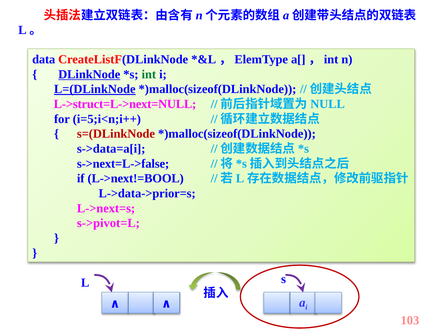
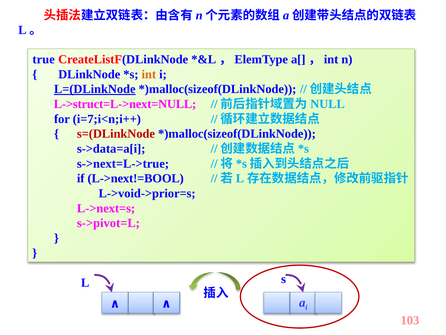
data: data -> true (44, 59)
DLinkNode underline: present -> none (89, 74)
int colour: green -> orange (149, 74)
i=5;i<n;i++: i=5;i<n;i++ -> i=7;i<n;i++ (107, 119)
s->next=L->false: s->next=L->false -> s->next=L->true (123, 163)
L->data->prior=s: L->data->prior=s -> L->void->prior=s (147, 193)
